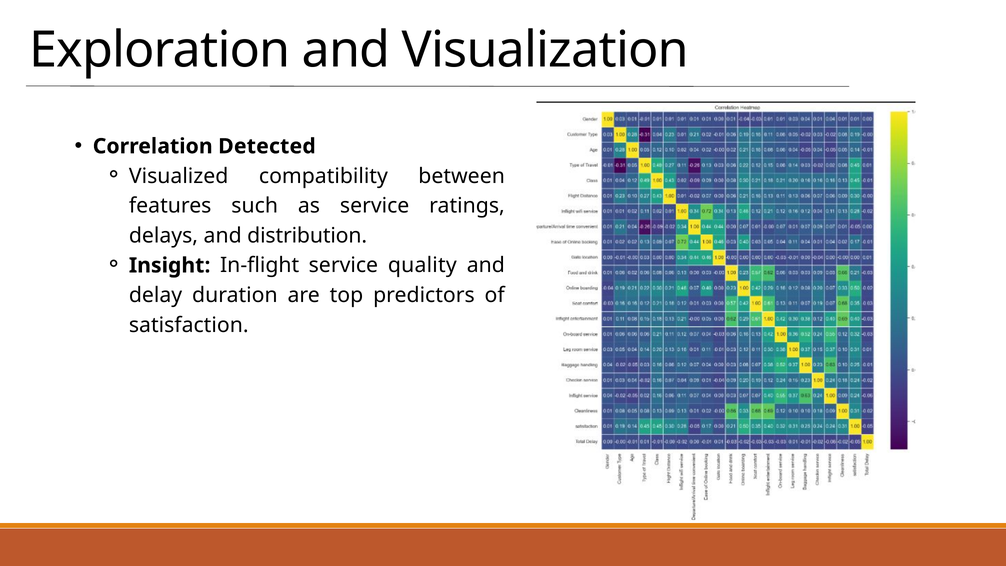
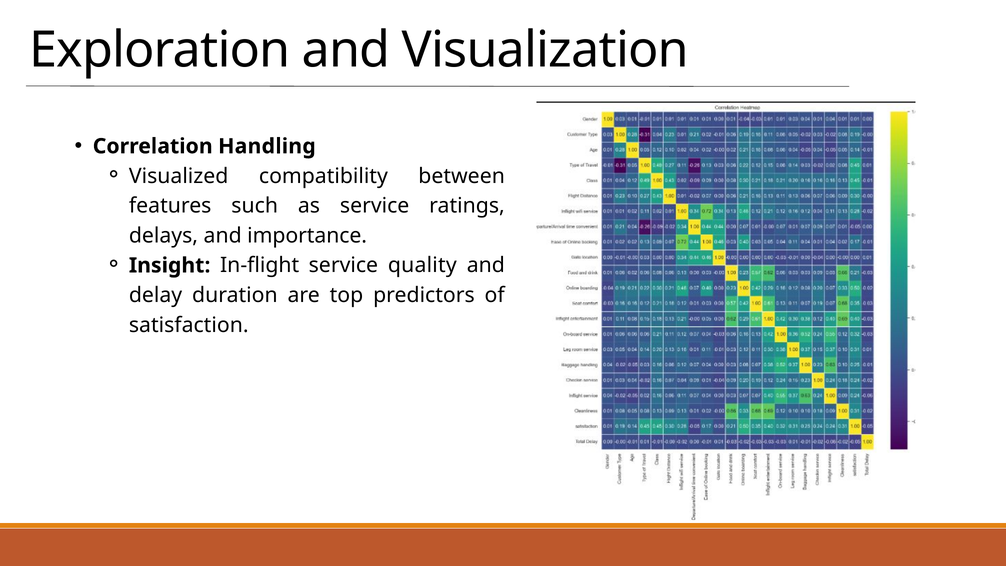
Detected: Detected -> Handling (267, 146)
distribution: distribution -> importance (307, 236)
